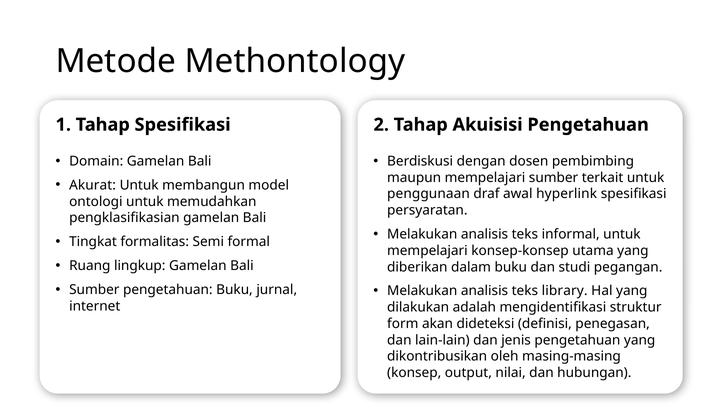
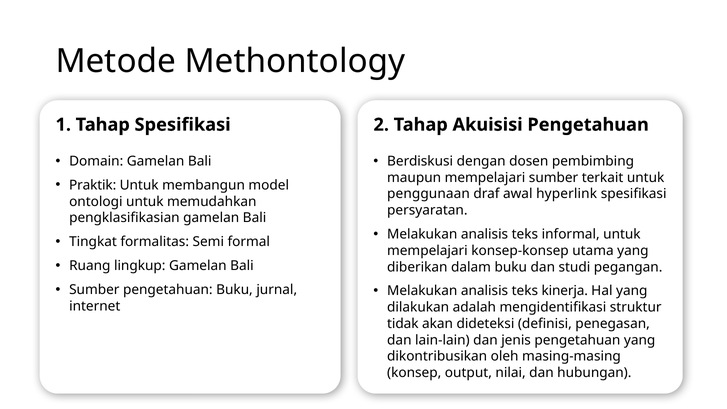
Akurat: Akurat -> Praktik (93, 185)
library: library -> kinerja (565, 291)
form: form -> tidak (403, 324)
